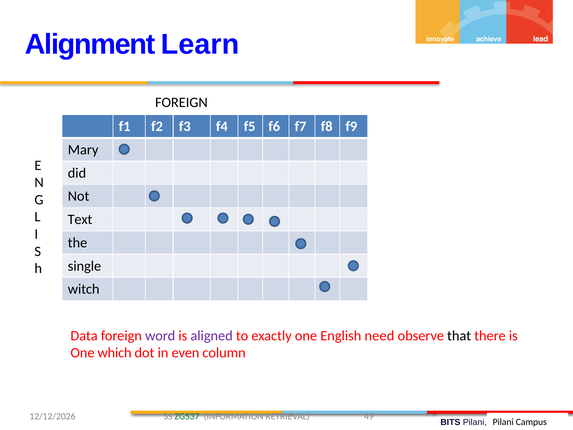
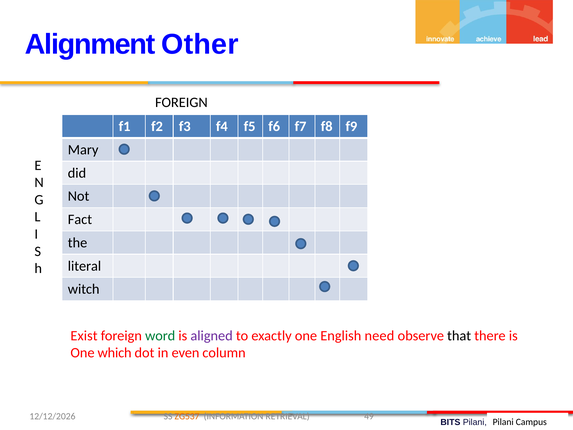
Learn: Learn -> Other (200, 44)
Text: Text -> Fact (80, 219)
single: single -> literal (84, 266)
Data: Data -> Exist (84, 336)
word colour: purple -> green (160, 336)
ZG537 colour: green -> orange (187, 416)
